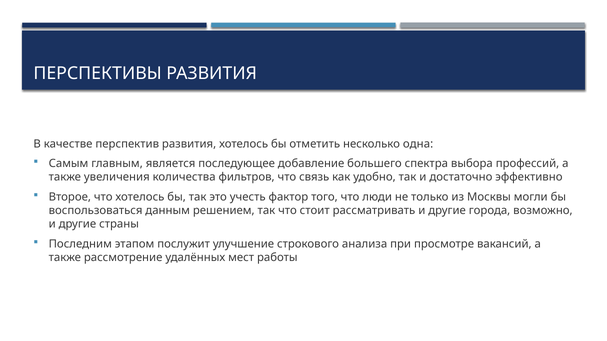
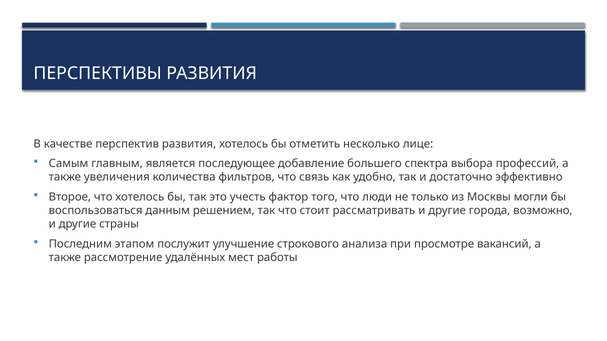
одна: одна -> лице (418, 144)
